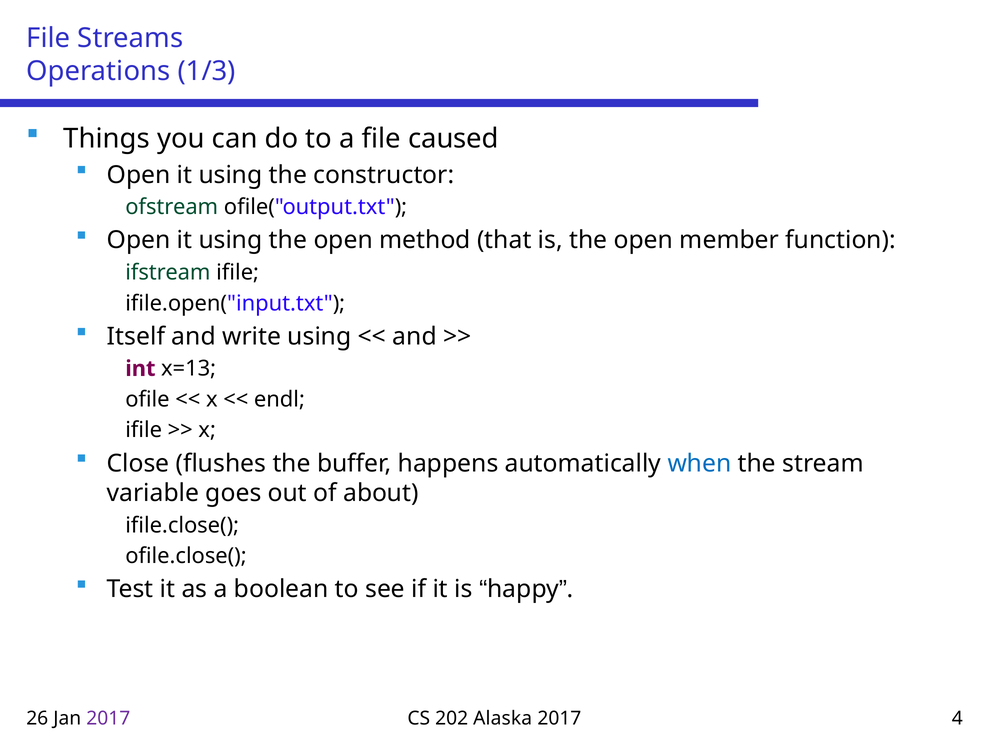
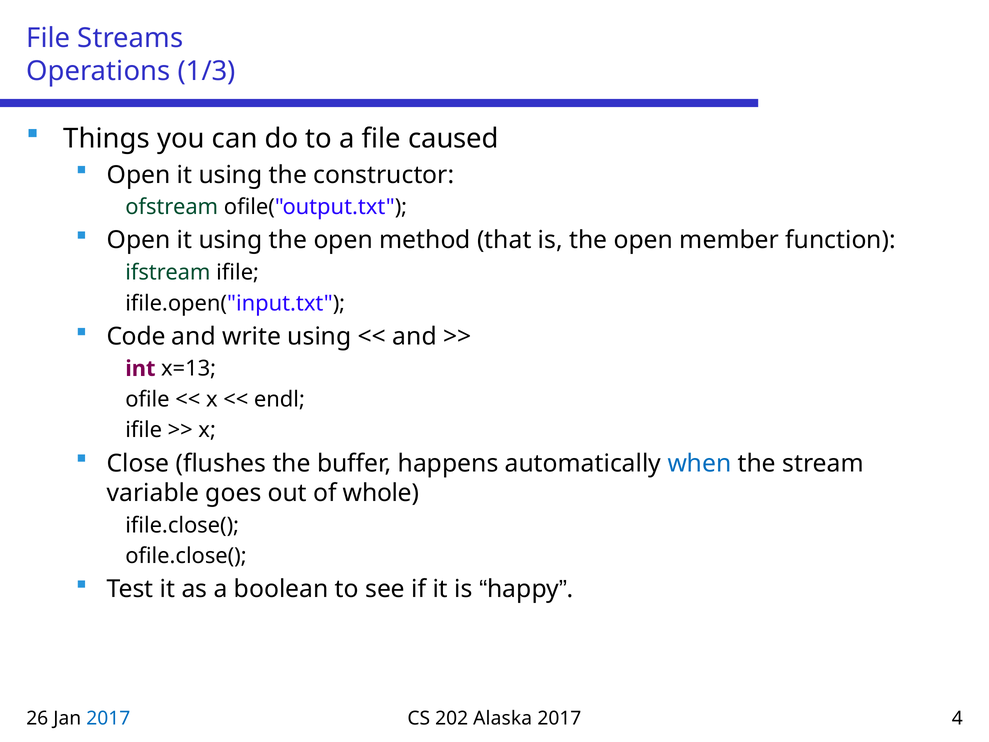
Itself: Itself -> Code (136, 336)
about: about -> whole (381, 493)
2017 colour: purple -> blue (108, 718)
